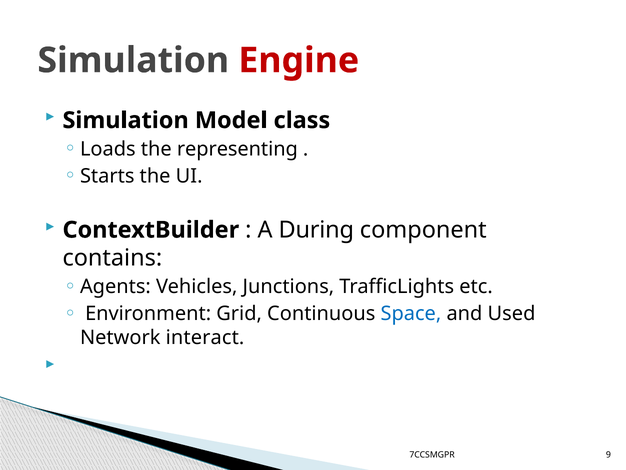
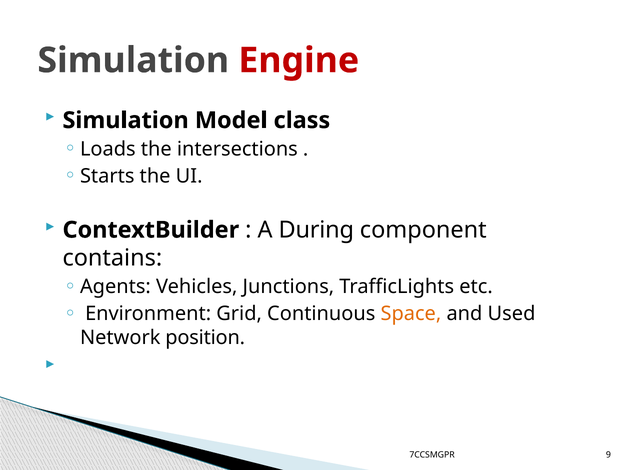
representing: representing -> intersections (237, 149)
Space colour: blue -> orange (411, 313)
interact: interact -> position (205, 338)
